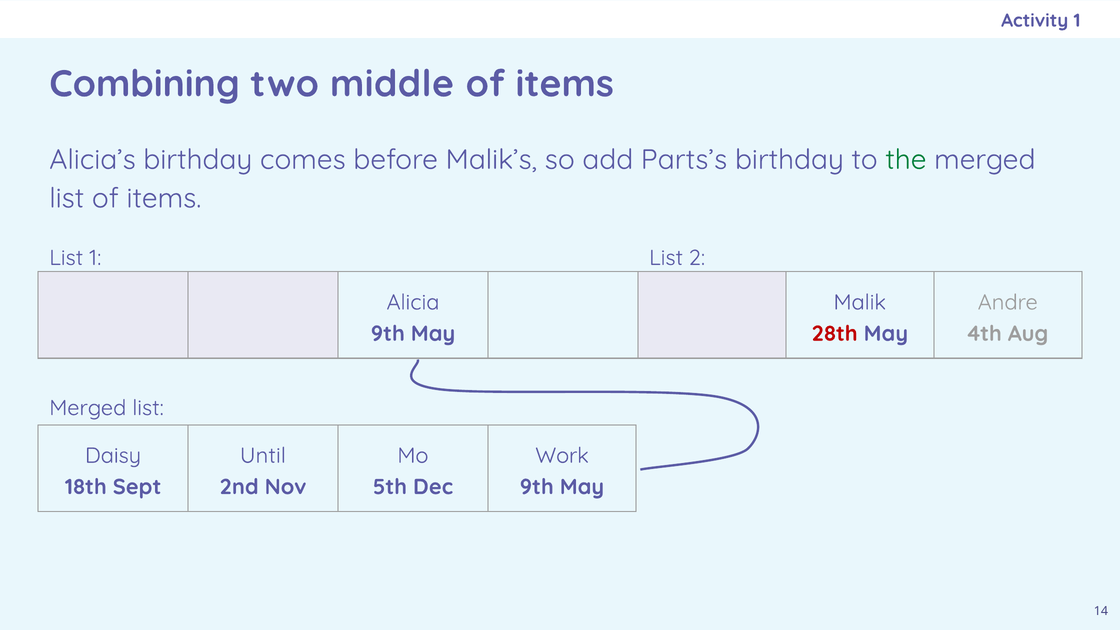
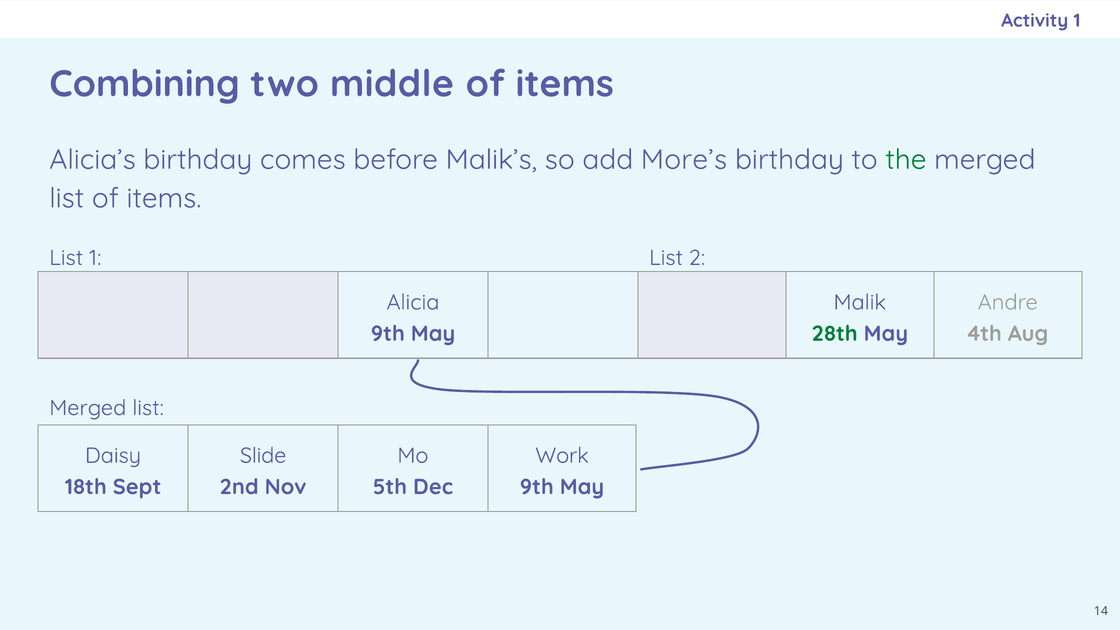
Parts’s: Parts’s -> More’s (684, 160)
28th colour: red -> green (835, 334)
Until: Until -> Slide (263, 456)
